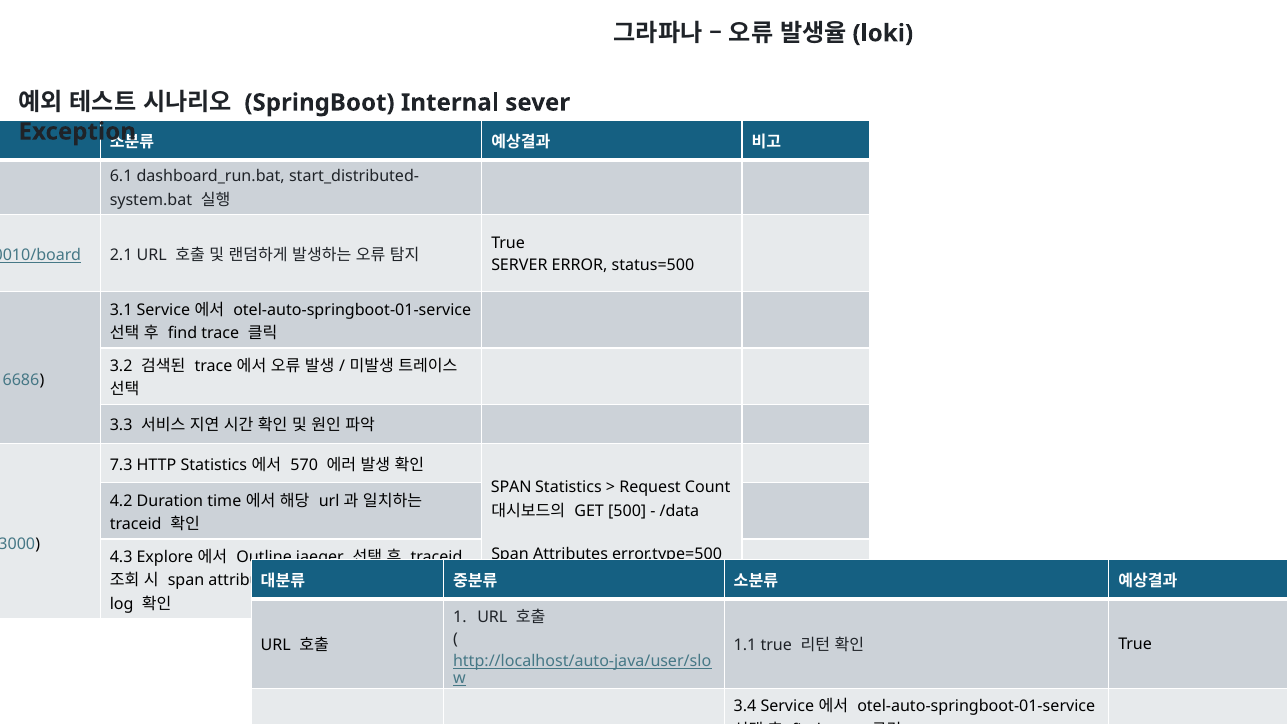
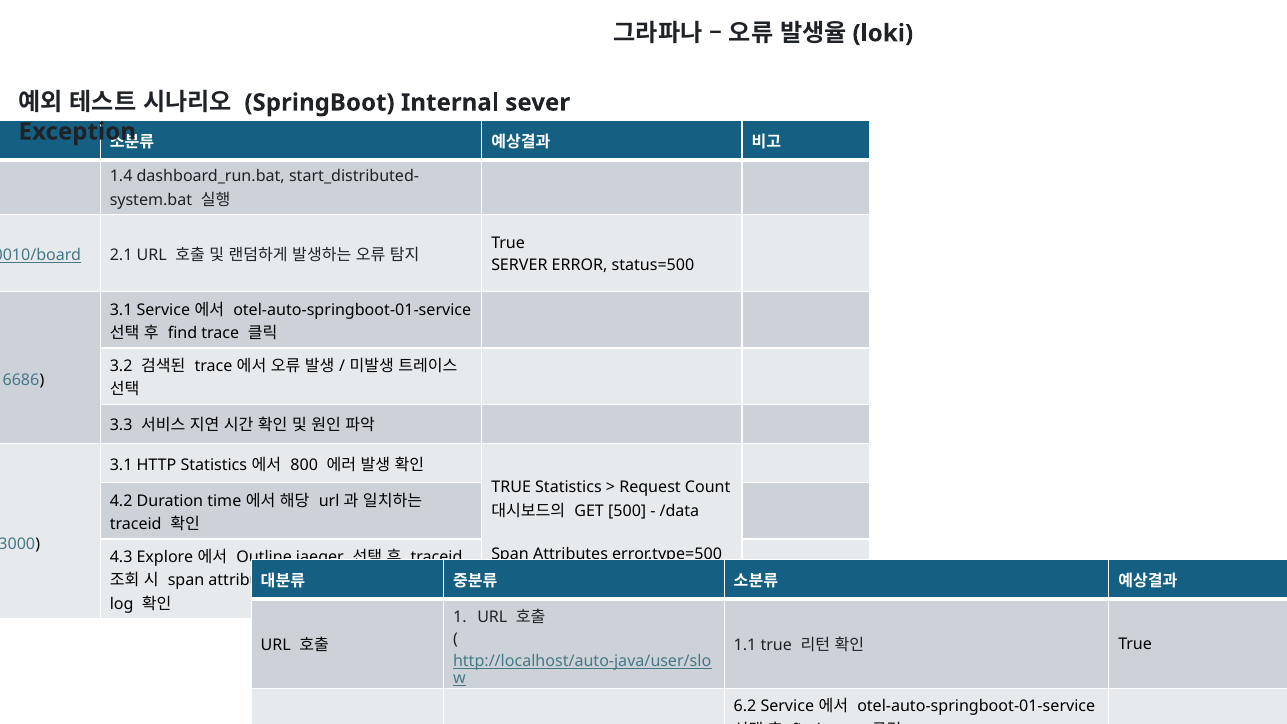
6.1: 6.1 -> 1.4 (121, 177)
7.3: 7.3 -> 3.1 (121, 465)
570: 570 -> 800 (304, 465)
SPAN: SPAN -> TRUE (511, 488)
3.4: 3.4 -> 6.2 (745, 706)
